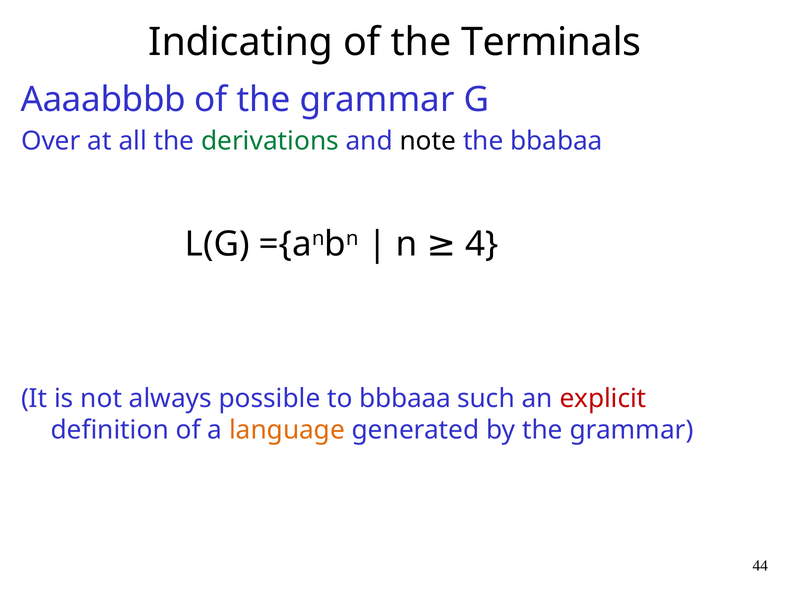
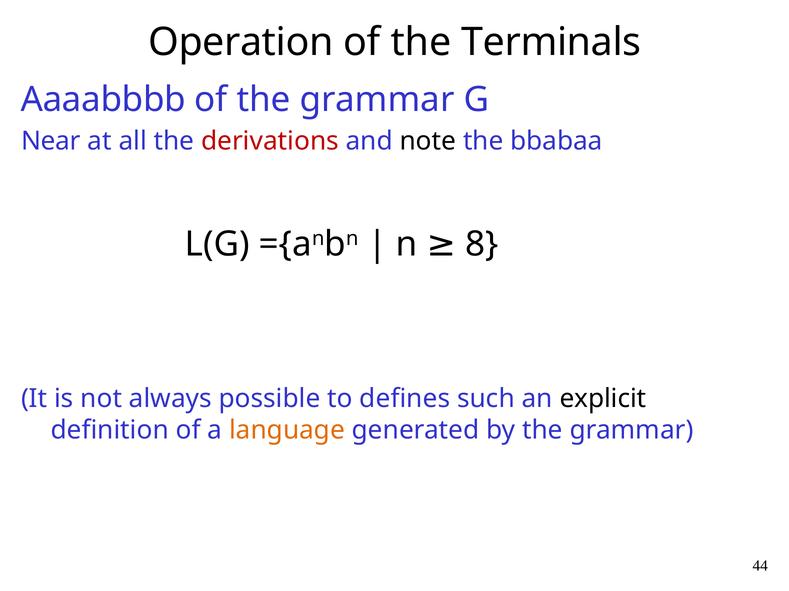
Indicating: Indicating -> Operation (241, 42)
Over: Over -> Near (51, 141)
derivations colour: green -> red (270, 141)
4: 4 -> 8 (482, 244)
bbbaaa: bbbaaa -> defines (405, 399)
explicit colour: red -> black (603, 399)
